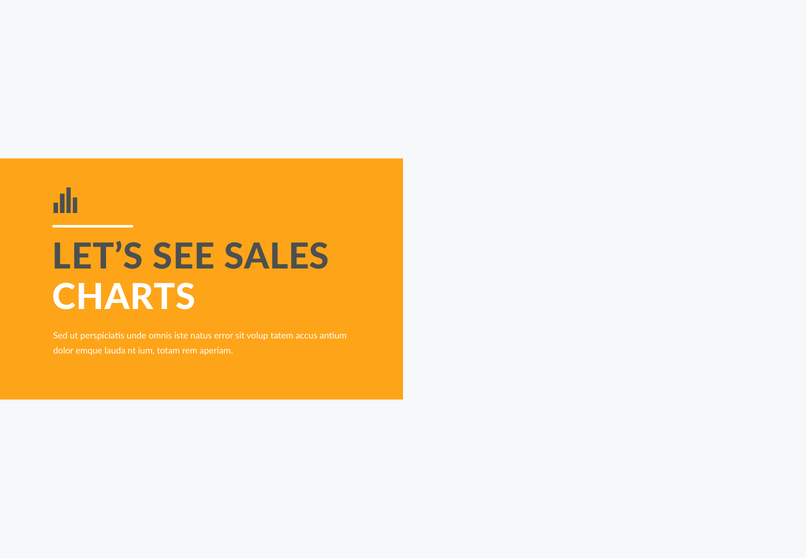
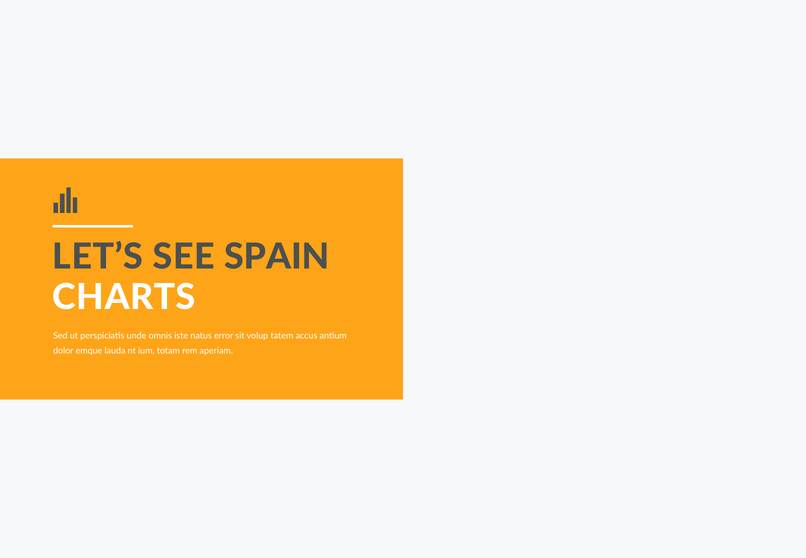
SALES: SALES -> SPAIN (277, 257)
